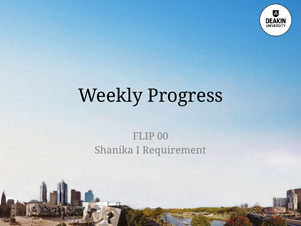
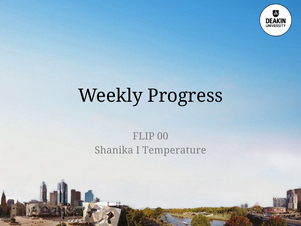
Requirement: Requirement -> Temperature (174, 150)
